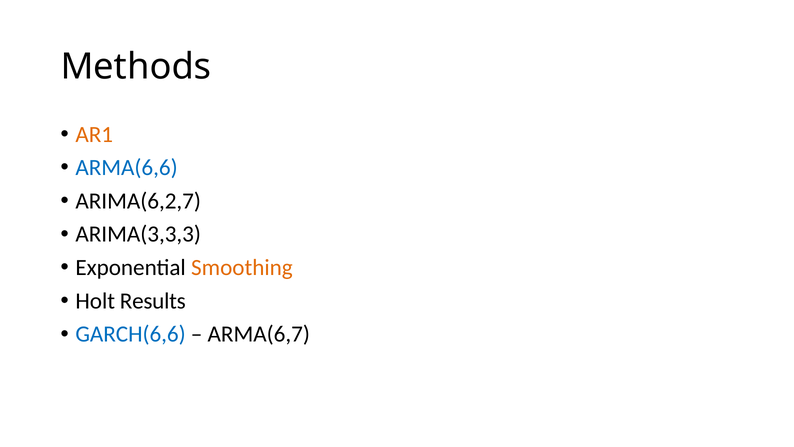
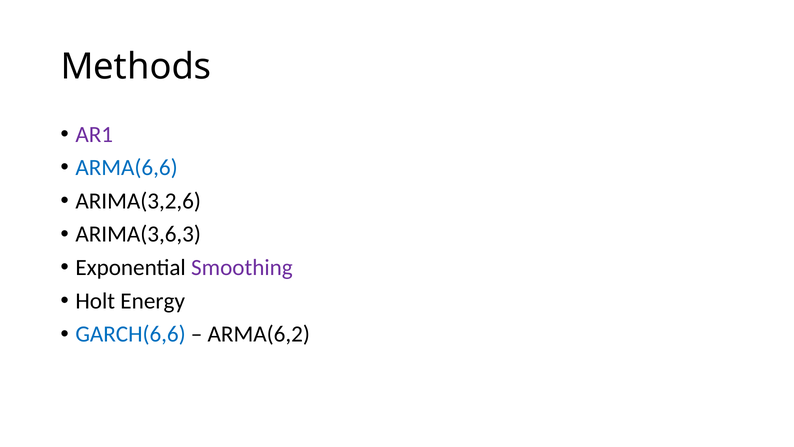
AR1 colour: orange -> purple (94, 134)
ARIMA(6,2,7: ARIMA(6,2,7 -> ARIMA(3,2,6 (138, 201)
ARIMA(3,3,3: ARIMA(3,3,3 -> ARIMA(3,6,3 (138, 234)
Smoothing colour: orange -> purple (242, 267)
Results: Results -> Energy (153, 301)
ARMA(6,7: ARMA(6,7 -> ARMA(6,2 (259, 334)
